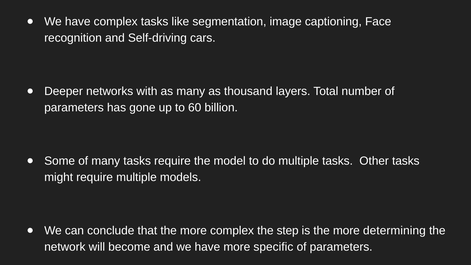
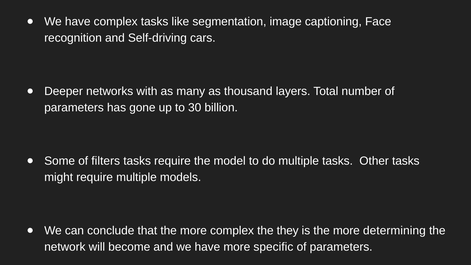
60: 60 -> 30 (195, 108)
of many: many -> filters (106, 161)
step: step -> they (288, 231)
